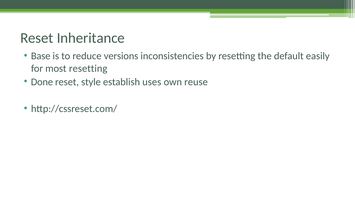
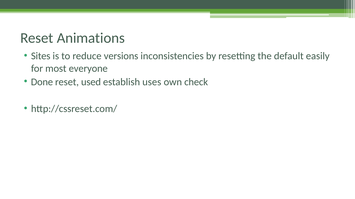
Inheritance: Inheritance -> Animations (91, 38)
Base: Base -> Sites (41, 56)
most resetting: resetting -> everyone (88, 69)
style: style -> used (91, 82)
reuse: reuse -> check (196, 82)
